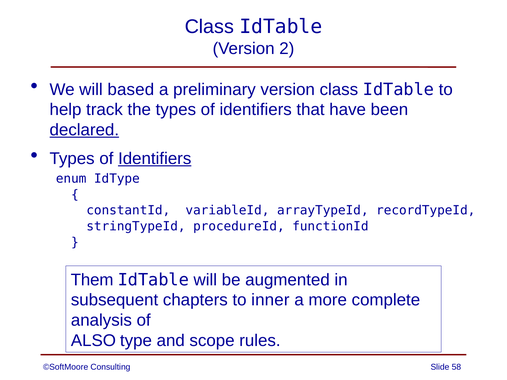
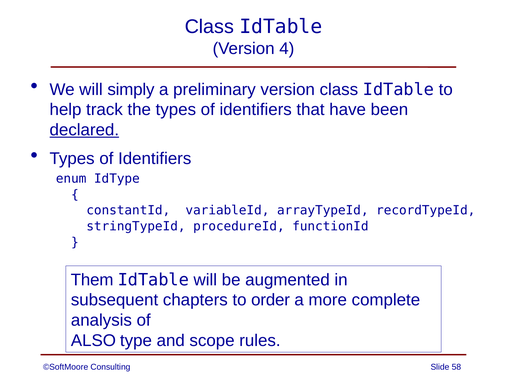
2: 2 -> 4 (287, 49)
based: based -> simply (131, 89)
Identifiers underline: present -> none (155, 159)
inner: inner -> order (271, 300)
